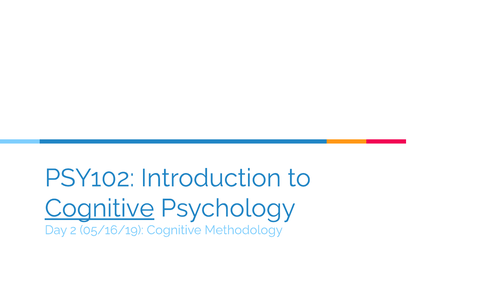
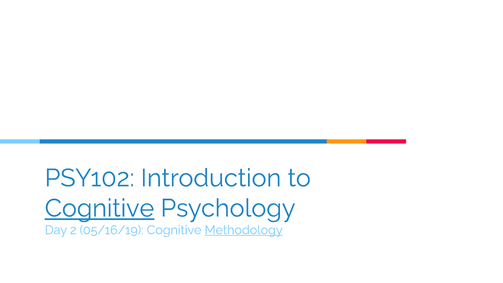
Methodology underline: none -> present (244, 230)
